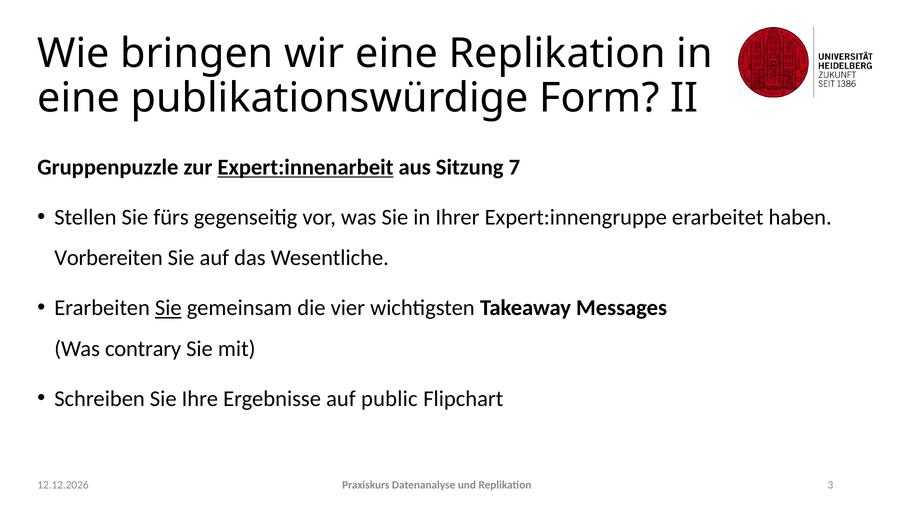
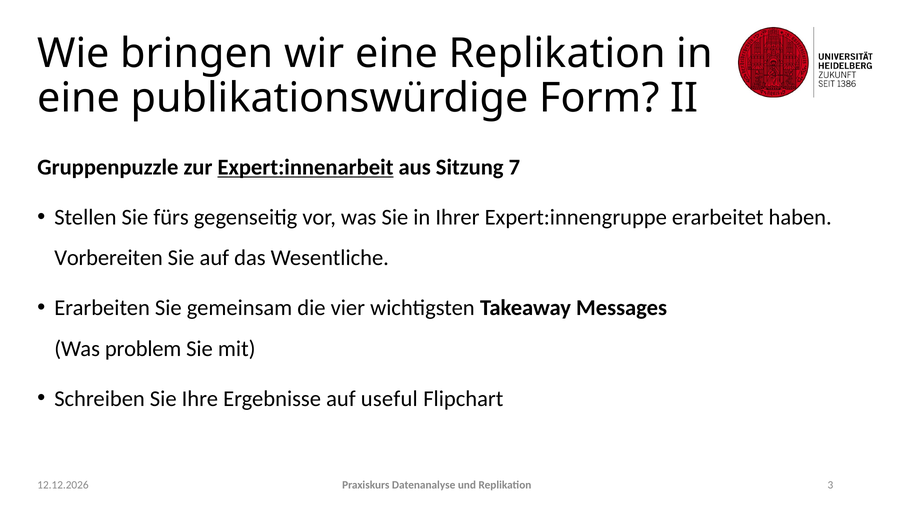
Sie underline: present -> none (168, 308)
contrary: contrary -> problem (143, 348)
public: public -> useful (389, 398)
